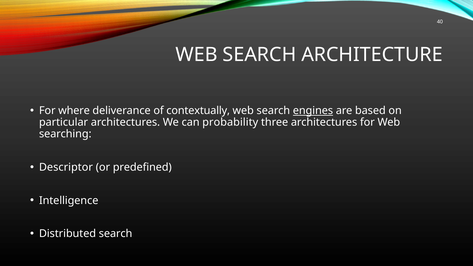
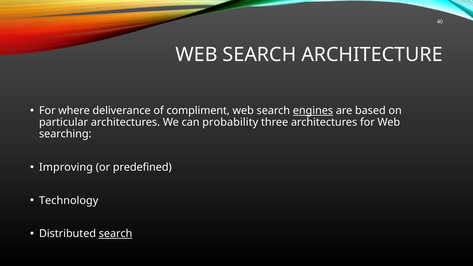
contextually: contextually -> compliment (198, 111)
Descriptor: Descriptor -> Improving (66, 167)
Intelligence: Intelligence -> Technology (69, 200)
search underline: none -> present (116, 234)
